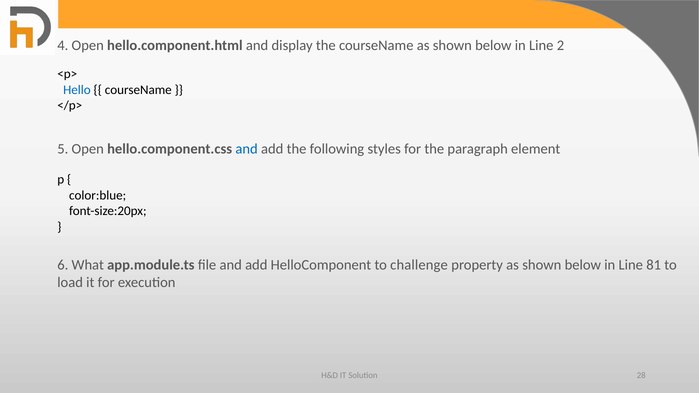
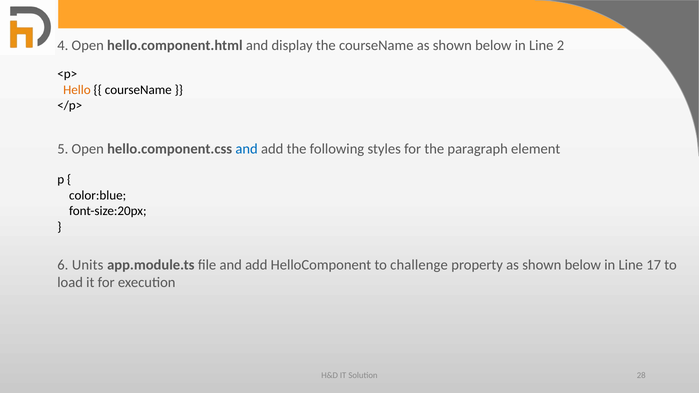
Hello colour: blue -> orange (77, 90)
What: What -> Units (88, 265)
81: 81 -> 17 (654, 265)
